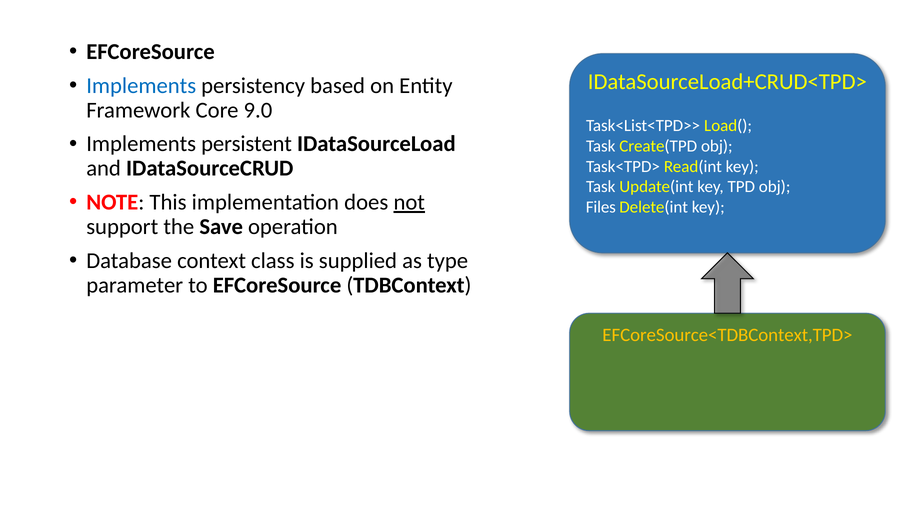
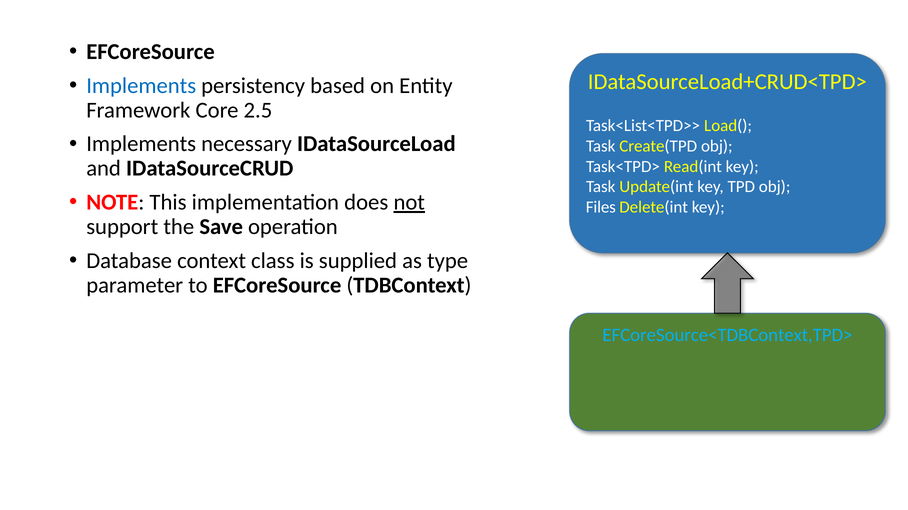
9.0: 9.0 -> 2.5 (258, 110)
persistent: persistent -> necessary (246, 144)
EFCoreSource<TDBContext,TPD> colour: yellow -> light blue (727, 335)
